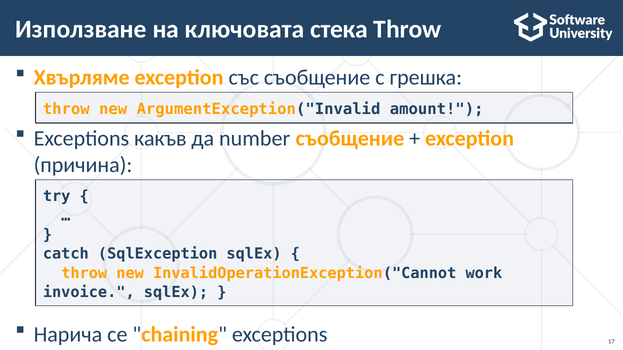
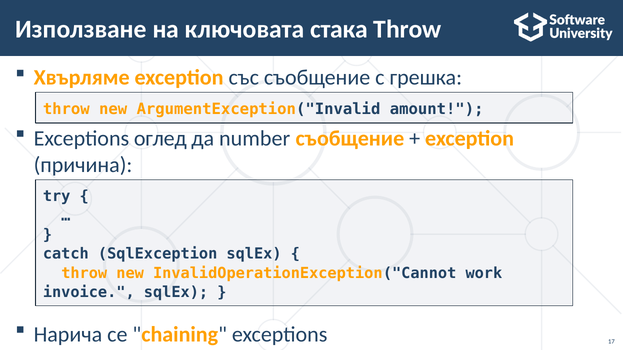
стека: стека -> стака (339, 29)
какъв: какъв -> оглед (160, 138)
